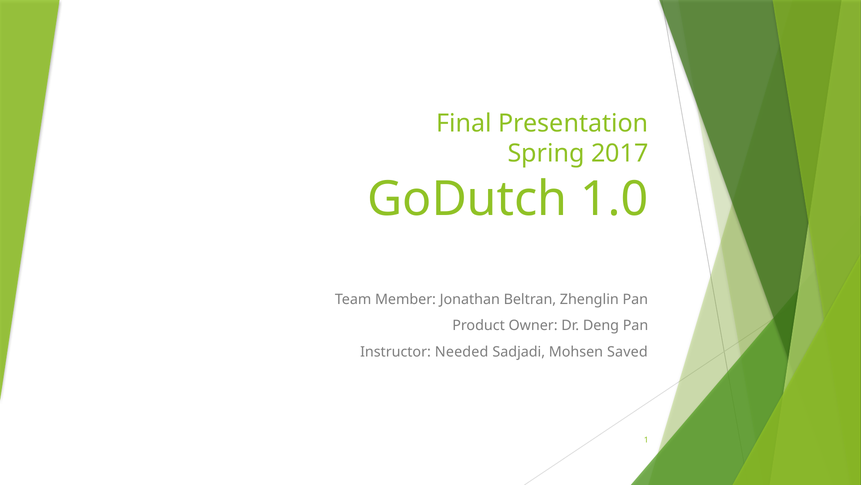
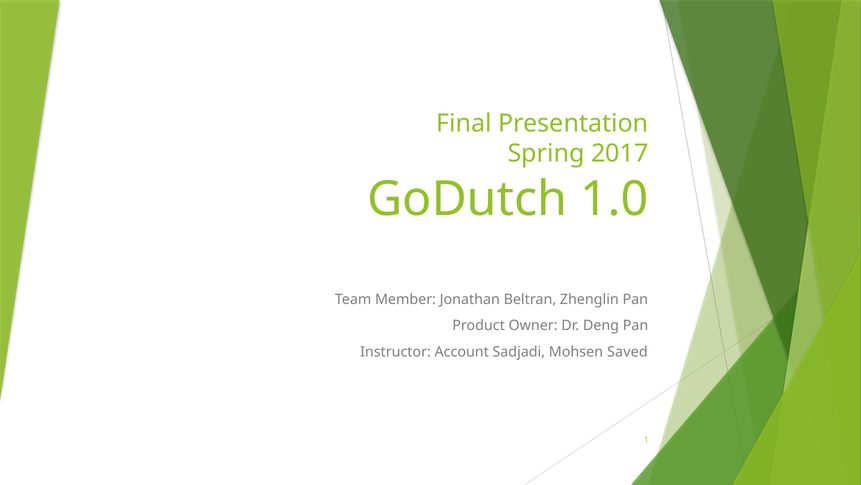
Needed: Needed -> Account (462, 351)
